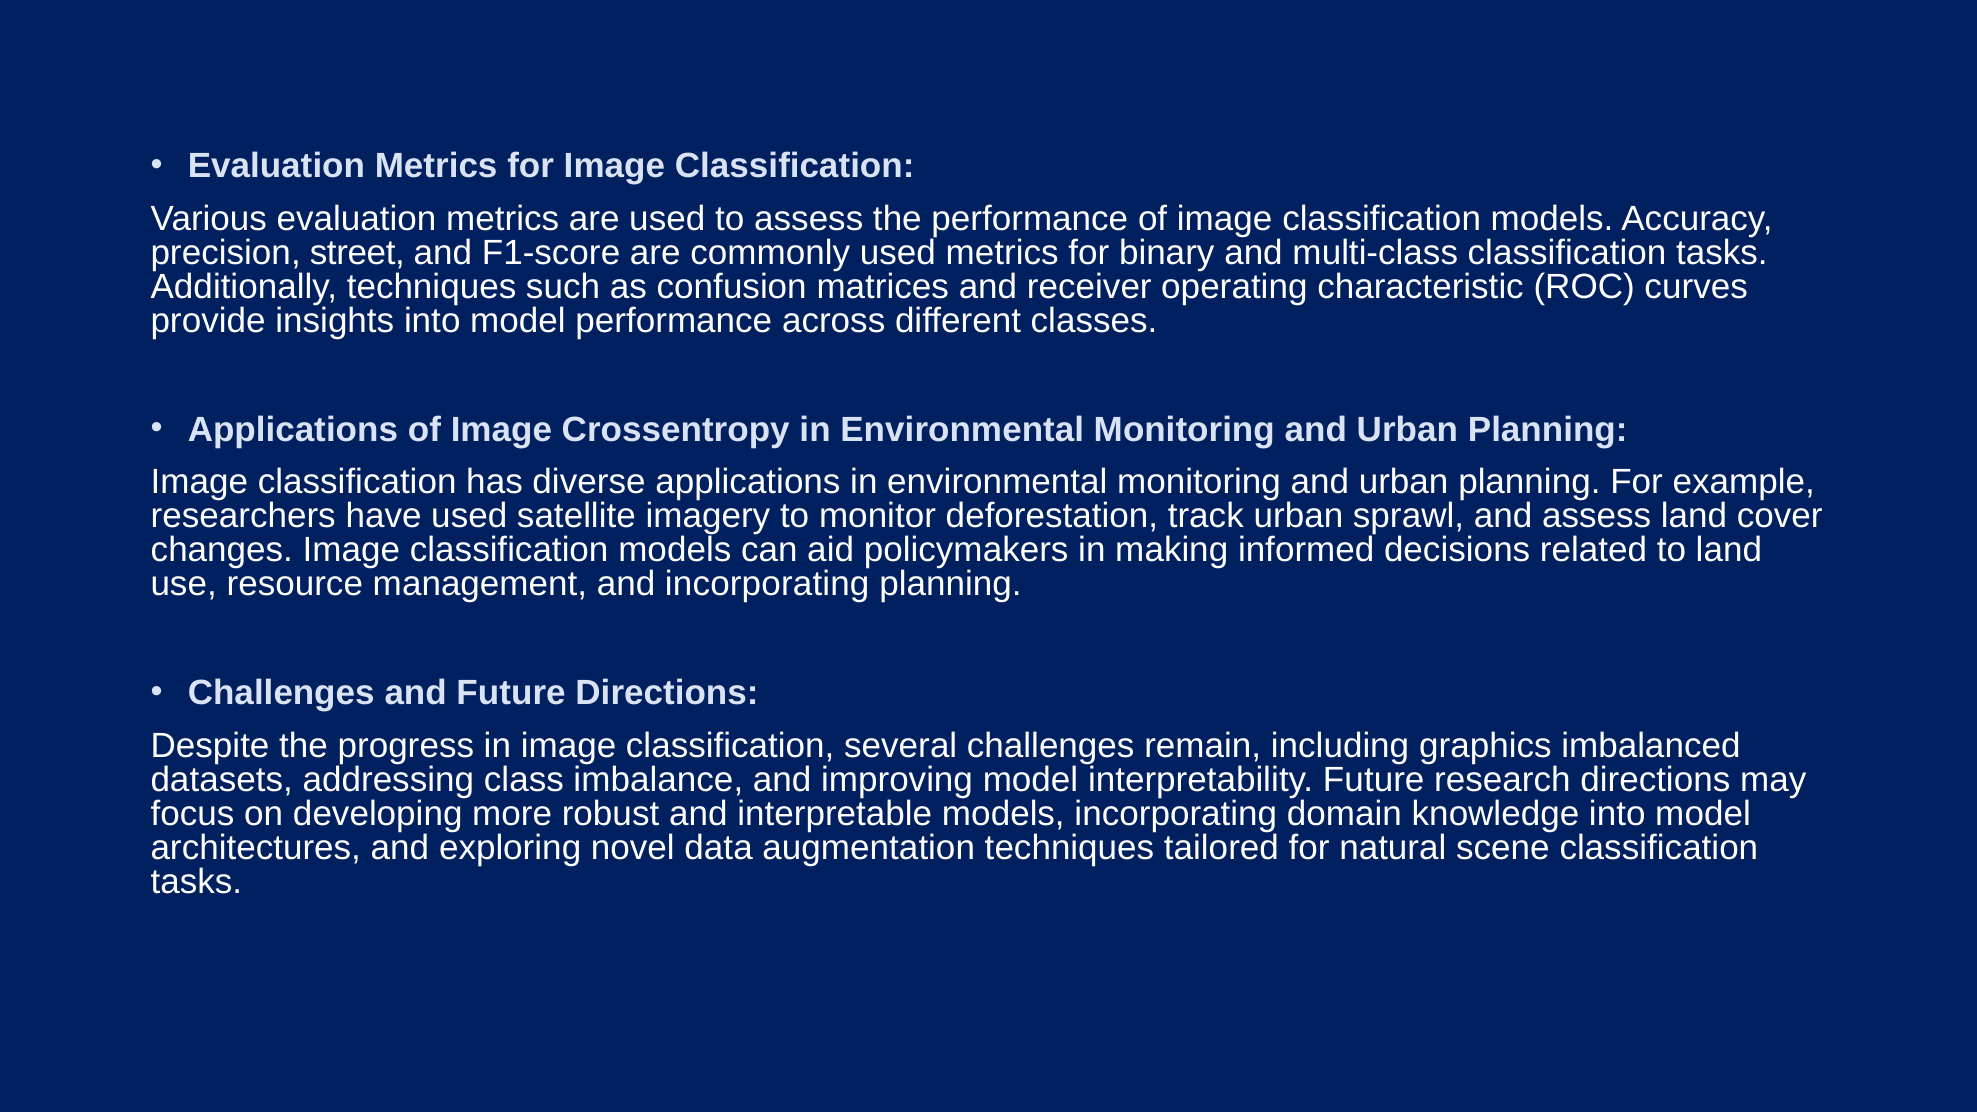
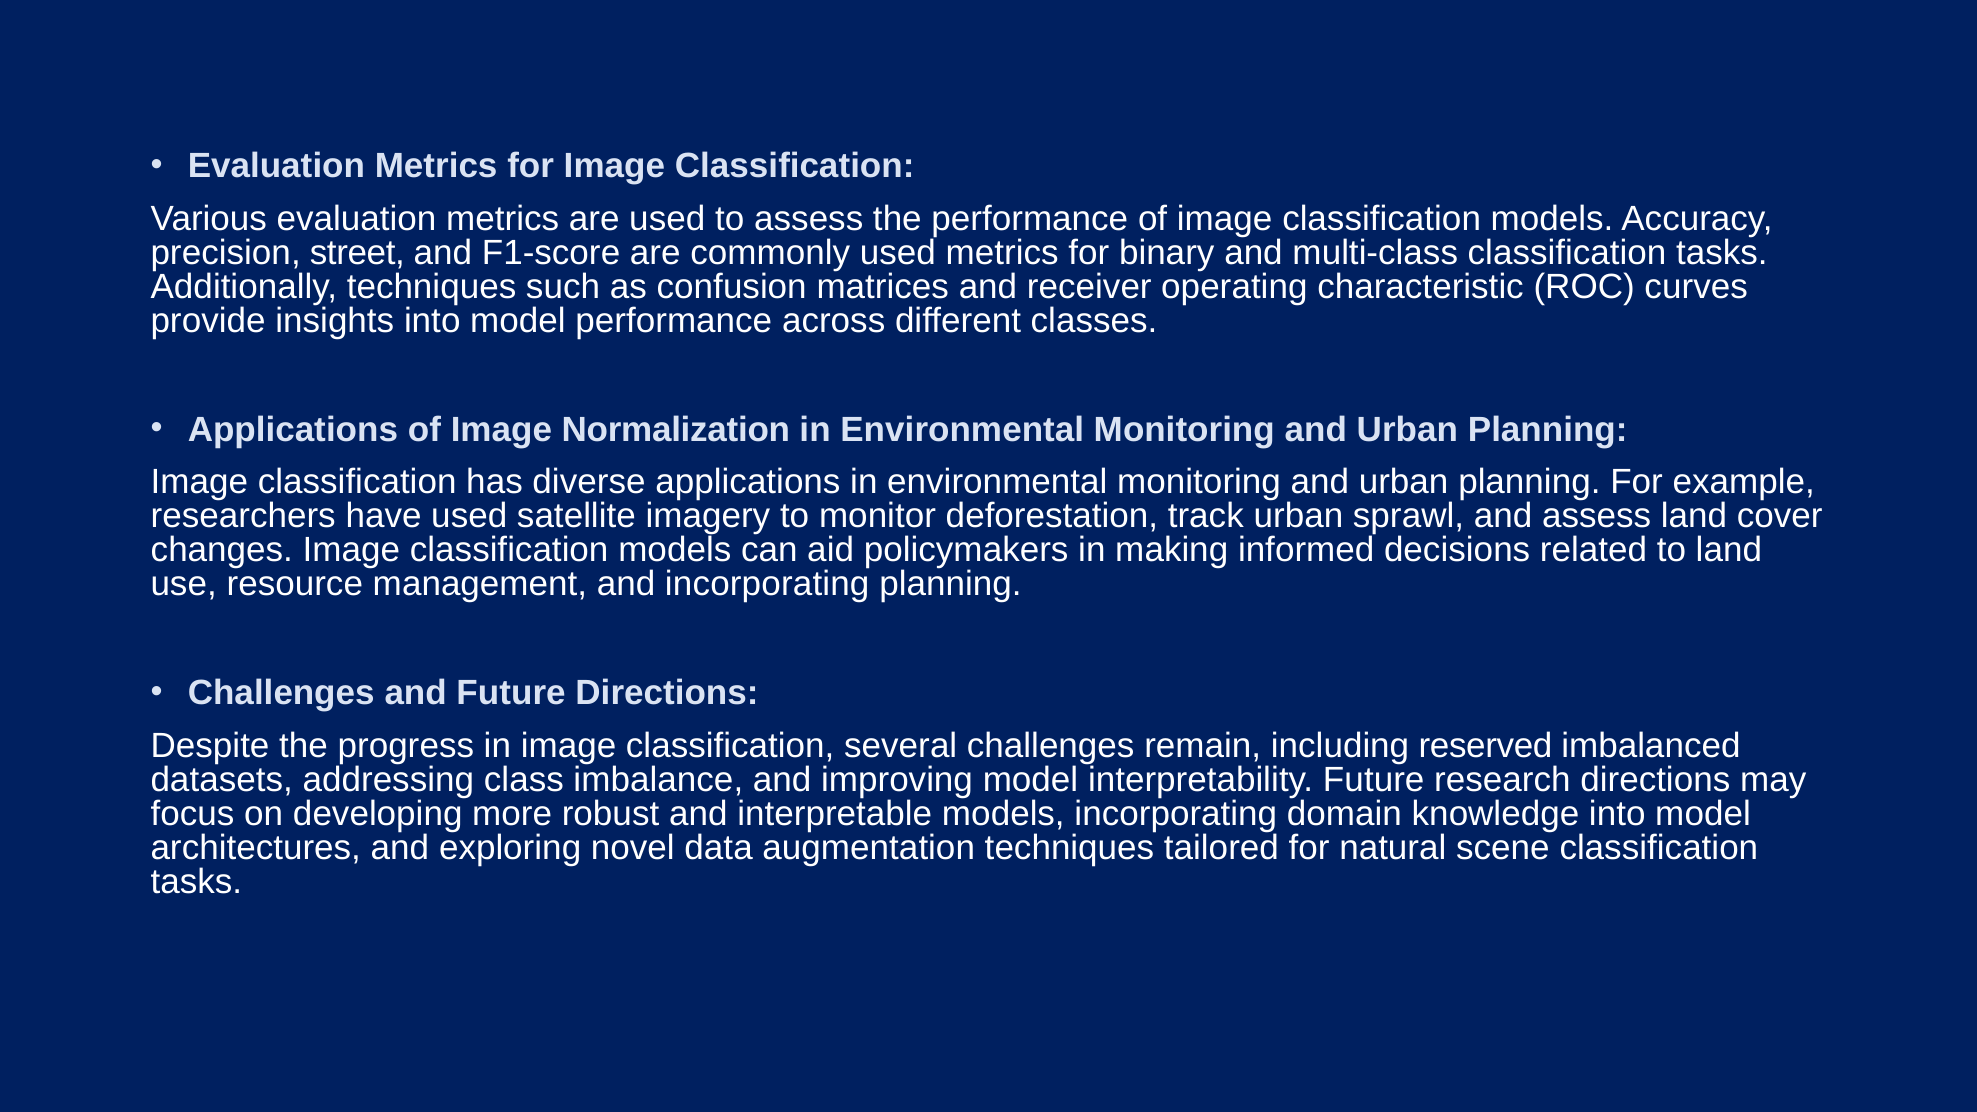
Crossentropy: Crossentropy -> Normalization (676, 430)
graphics: graphics -> reserved (1486, 746)
